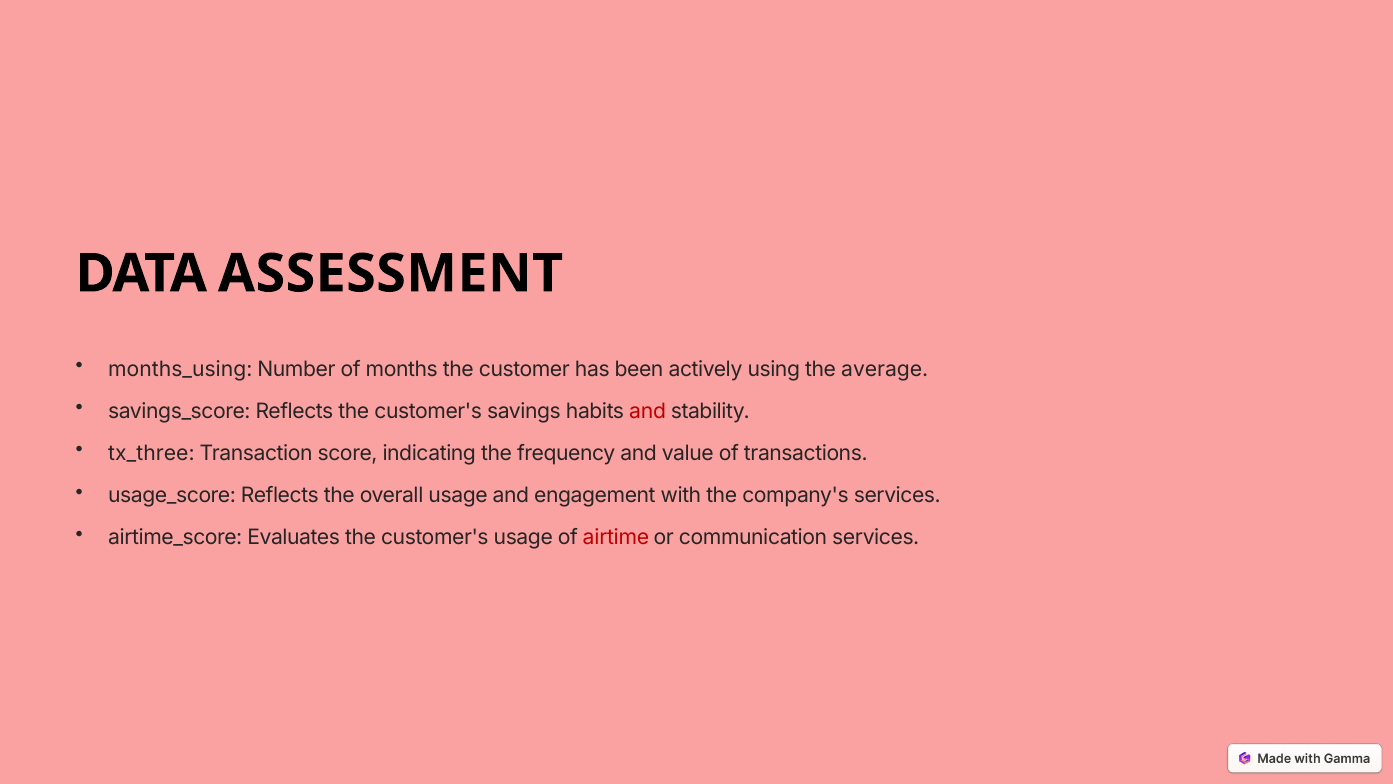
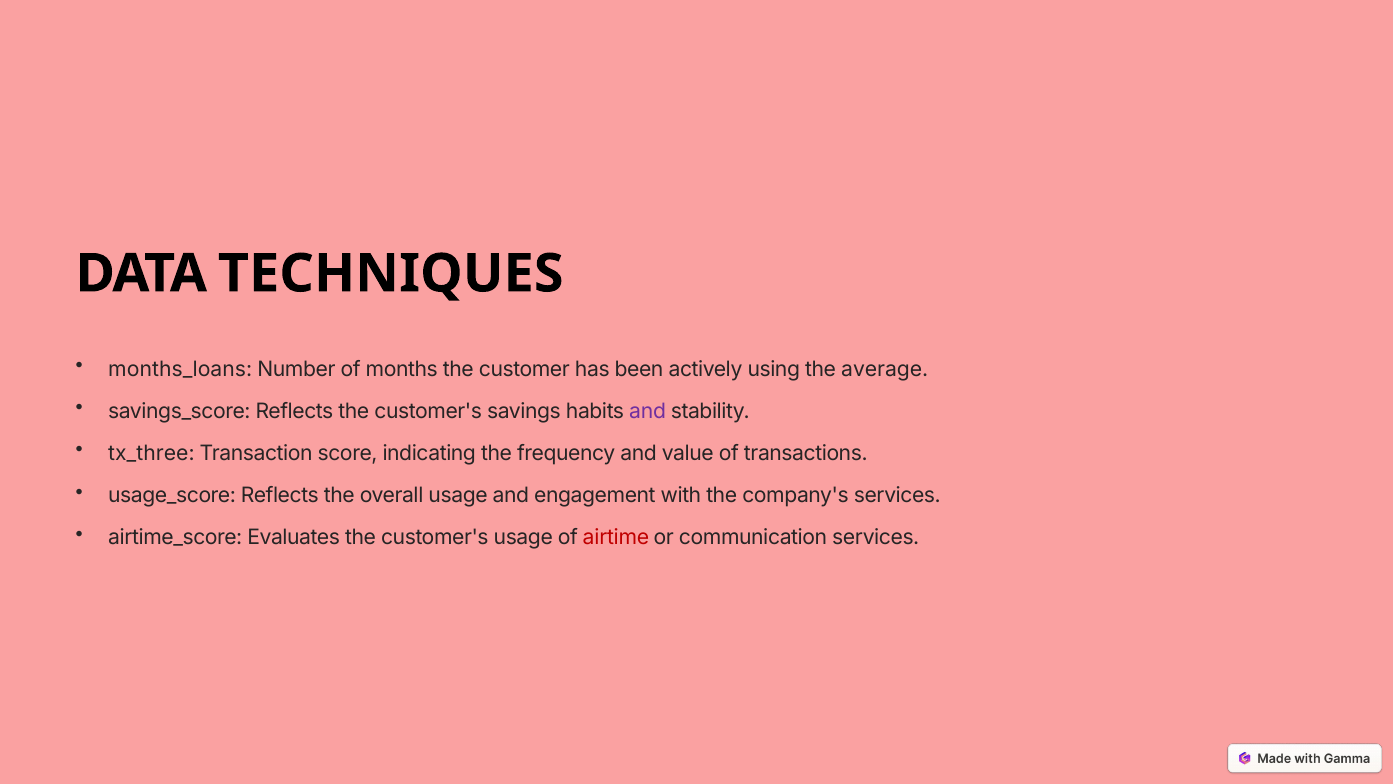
ASSESSMENT: ASSESSMENT -> TECHNIQUES (391, 274)
months_using: months_using -> months_loans (180, 369)
and colour: red -> purple (648, 411)
